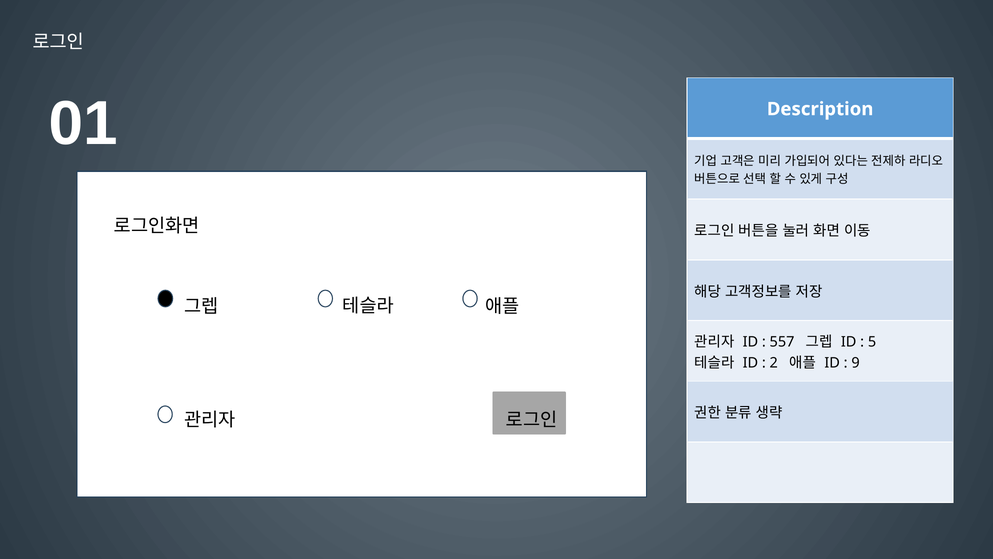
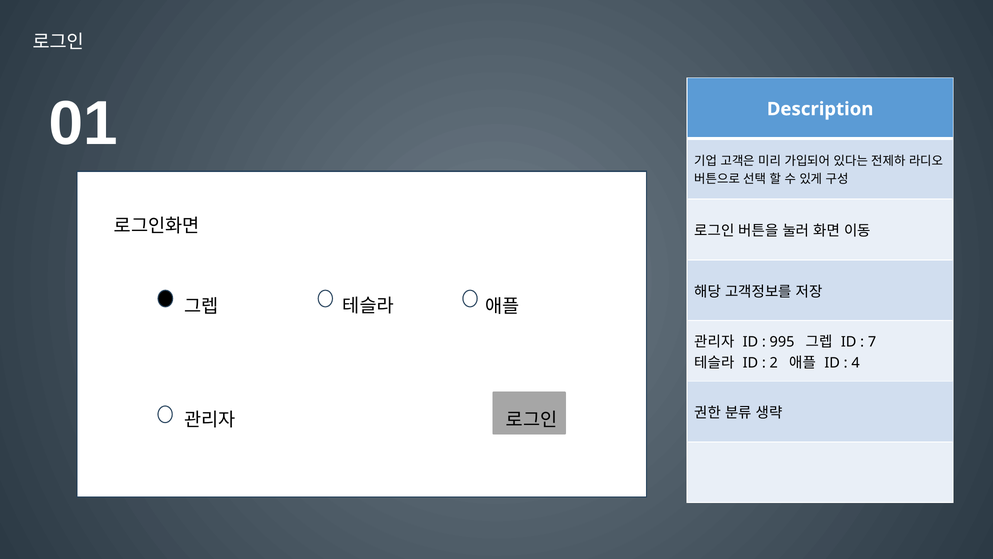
557: 557 -> 995 (782, 342)
5: 5 -> 7 (872, 342)
9: 9 -> 4 (856, 363)
